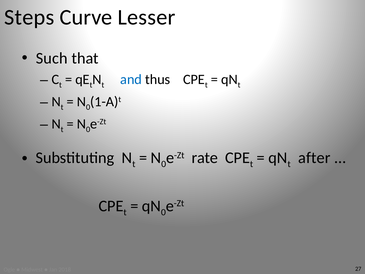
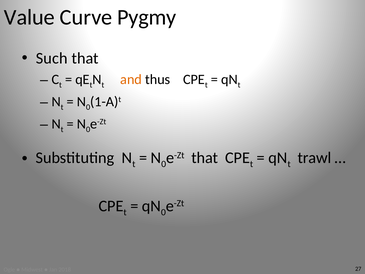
Steps: Steps -> Value (29, 17)
Lesser: Lesser -> Pygmy (147, 17)
and colour: blue -> orange (131, 79)
rate: rate -> that (205, 158)
after: after -> trawl (314, 158)
